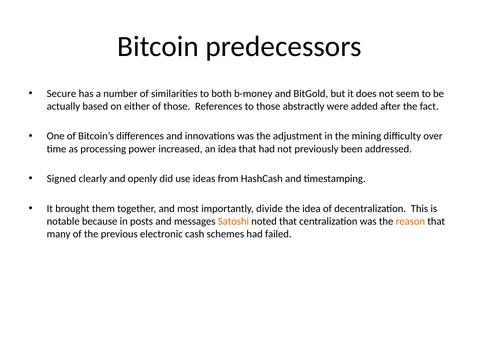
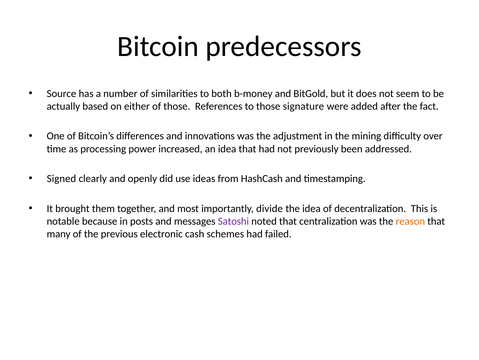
Secure: Secure -> Source (61, 93)
abstractly: abstractly -> signature (303, 106)
Satoshi colour: orange -> purple (233, 221)
